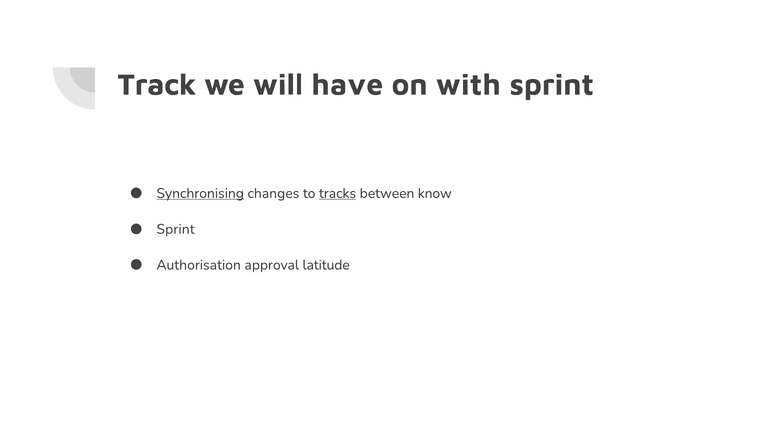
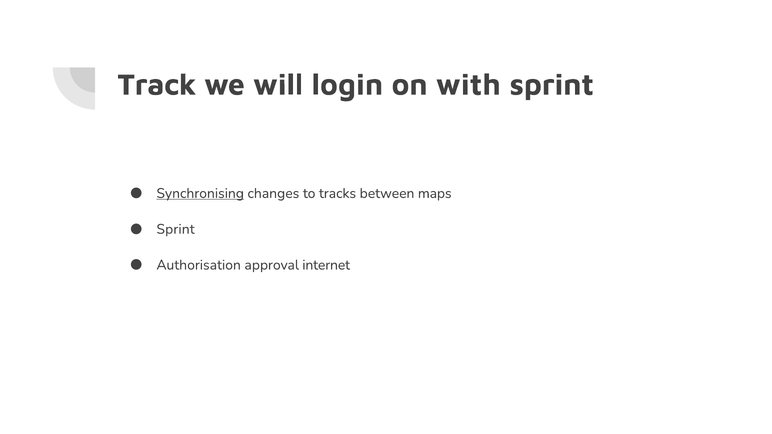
have: have -> login (347, 85)
tracks underline: present -> none (338, 193)
know: know -> maps (435, 193)
latitude: latitude -> internet (326, 265)
